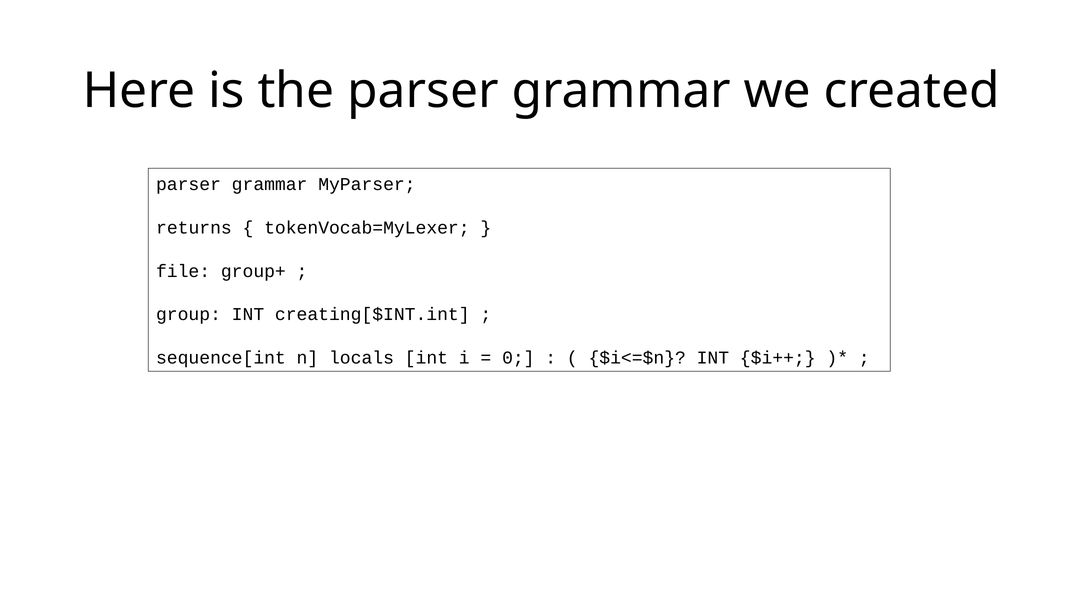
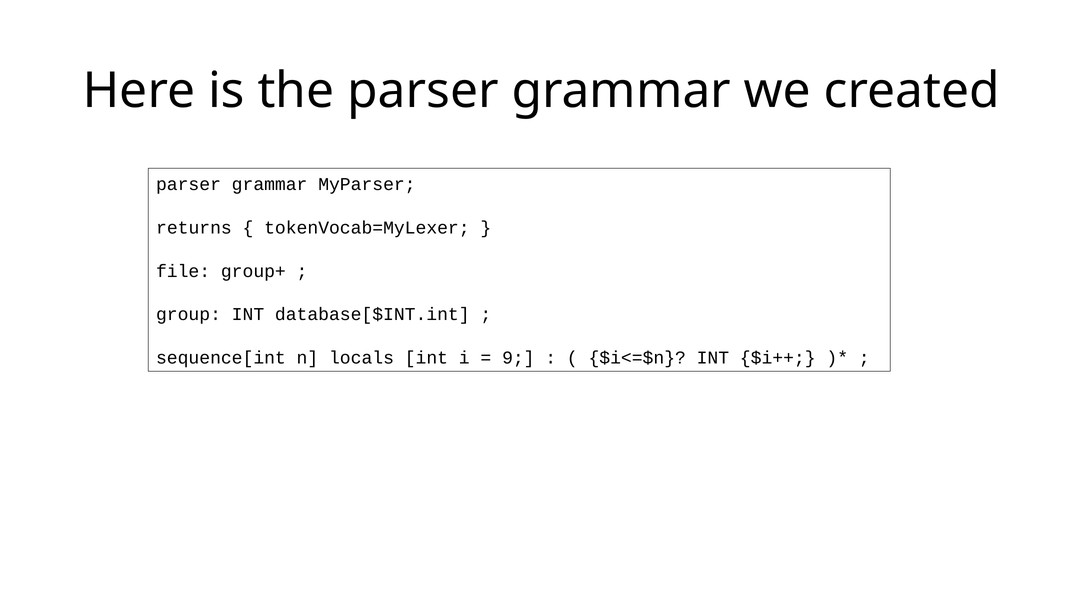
creating[$INT.int: creating[$INT.int -> database[$INT.int (372, 315)
0: 0 -> 9 (518, 358)
